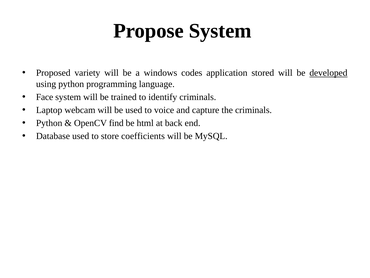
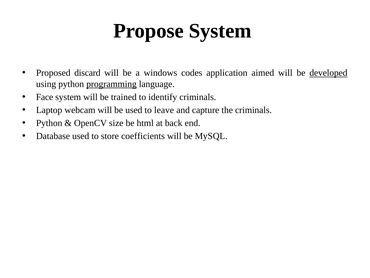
variety: variety -> discard (87, 73)
stored: stored -> aimed (263, 73)
programming underline: none -> present (112, 84)
voice: voice -> leave (164, 110)
find: find -> size (116, 123)
